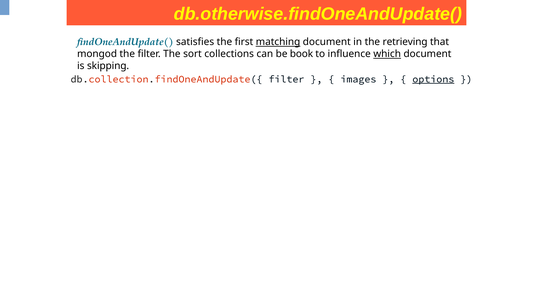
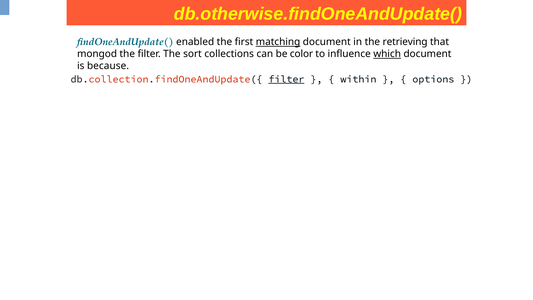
satisfies: satisfies -> enabled (195, 42)
book: book -> color (301, 54)
skipping: skipping -> because (108, 66)
filter underline: none -> present (286, 79)
images: images -> within (358, 79)
options underline: present -> none (433, 79)
